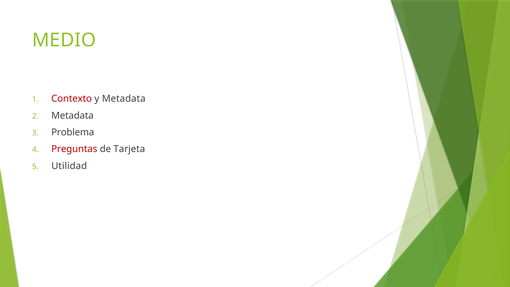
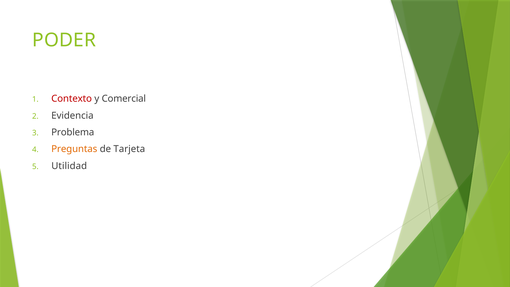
MEDIO: MEDIO -> PODER (64, 40)
y Metadata: Metadata -> Comercial (124, 99)
Metadata: Metadata -> Evidencia (72, 115)
Preguntas colour: red -> orange (74, 149)
